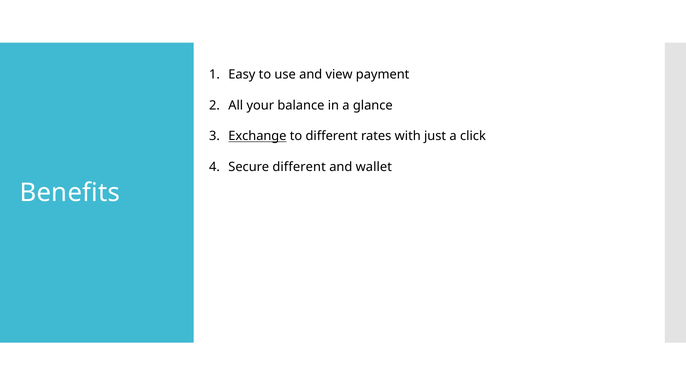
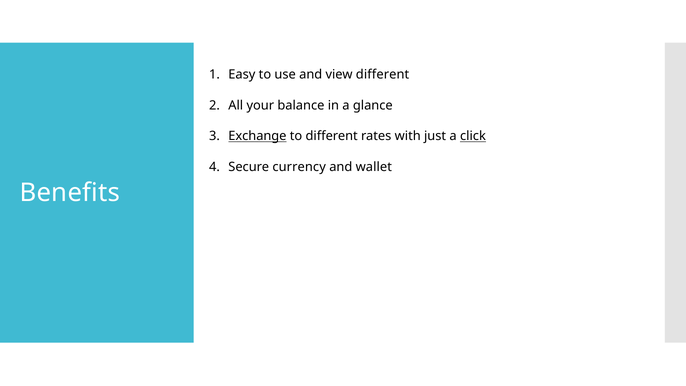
view payment: payment -> different (383, 74)
click underline: none -> present (473, 136)
Secure different: different -> currency (299, 167)
